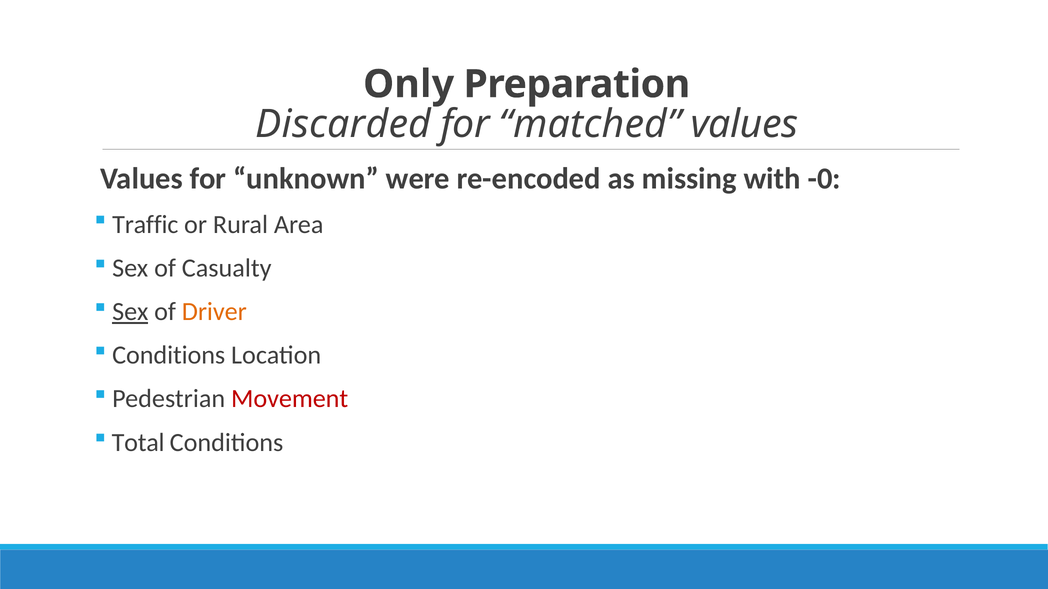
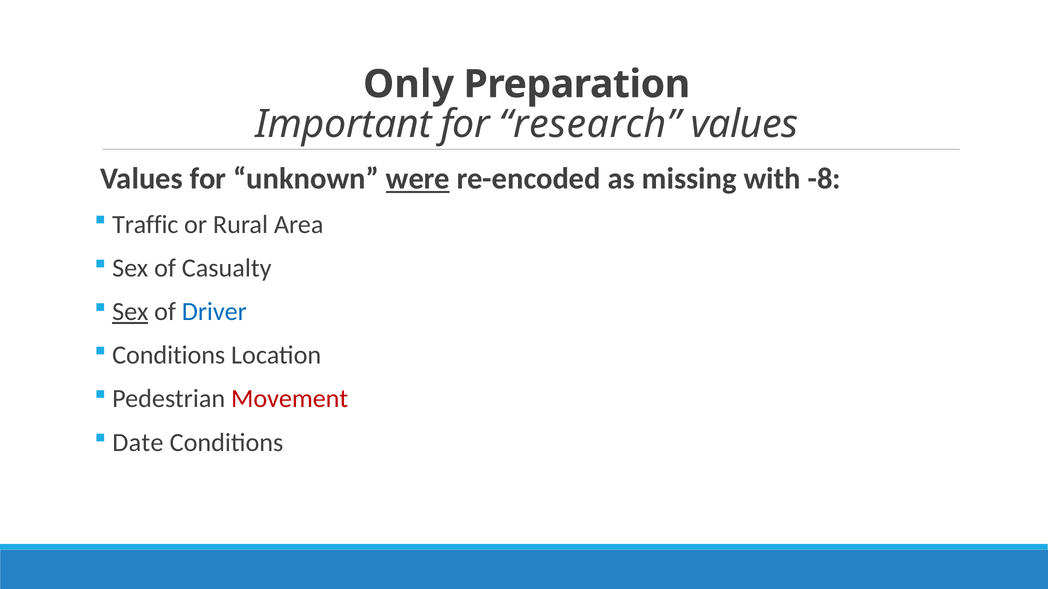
Discarded: Discarded -> Important (344, 124)
matched: matched -> research (590, 124)
were underline: none -> present (418, 179)
-0: -0 -> -8 (824, 179)
Driver colour: orange -> blue (214, 312)
Total: Total -> Date (138, 443)
